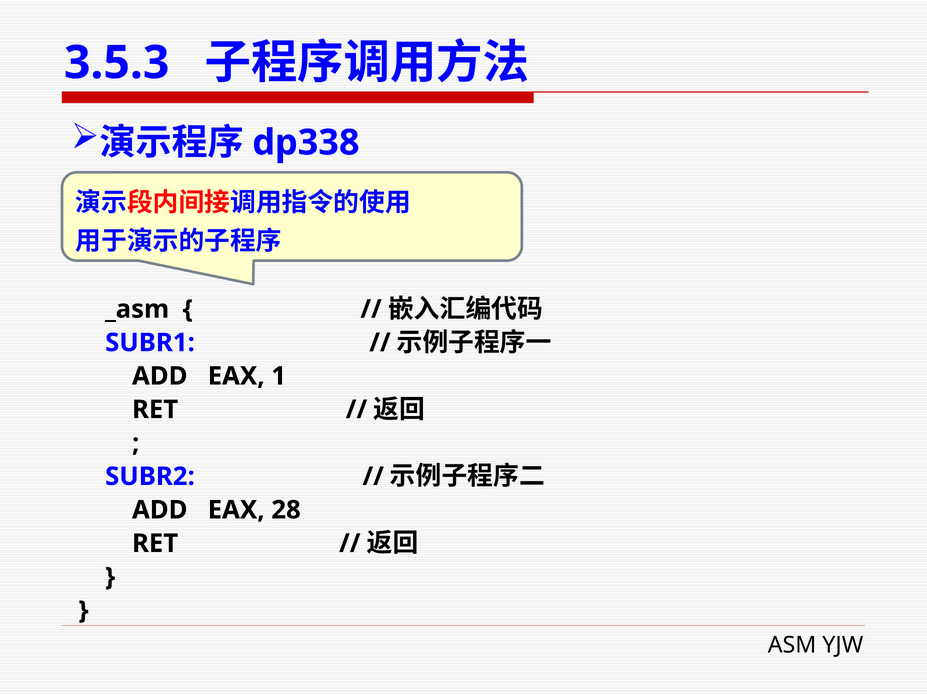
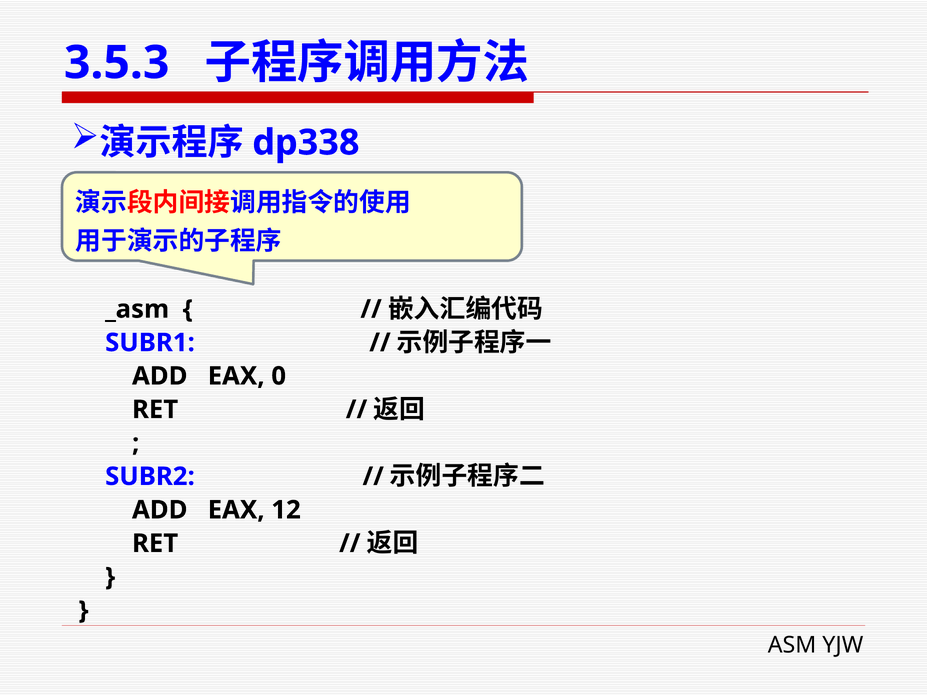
1: 1 -> 0 (279, 376)
28: 28 -> 12 (286, 510)
